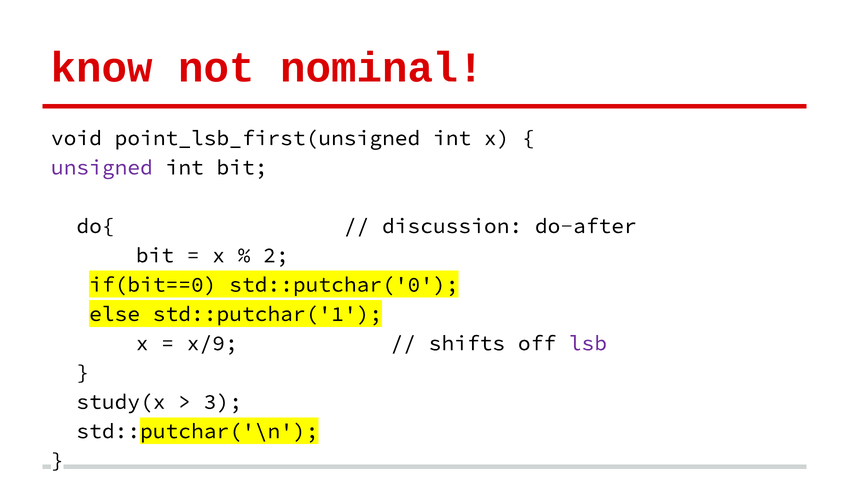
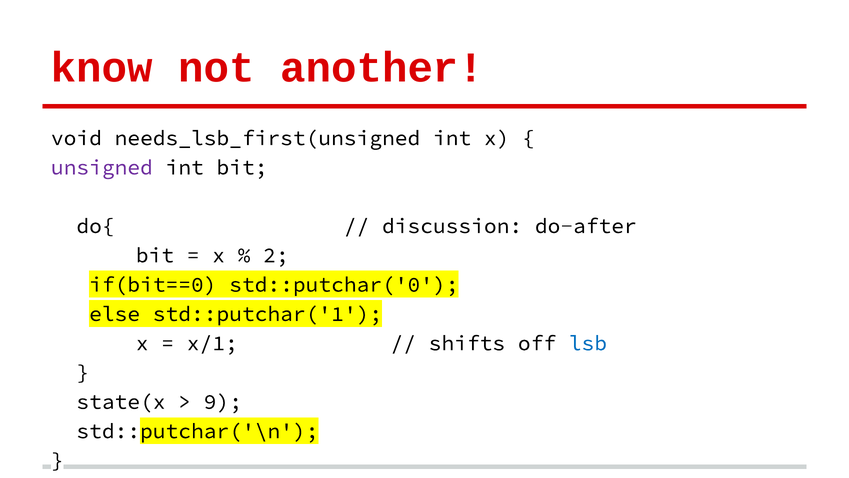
nominal: nominal -> another (382, 68)
point_lsb_first(unsigned: point_lsb_first(unsigned -> needs_lsb_first(unsigned (267, 138)
x/9: x/9 -> x/1 (212, 343)
lsb colour: purple -> blue (588, 343)
study(x: study(x -> state(x (121, 401)
3: 3 -> 9 (223, 401)
